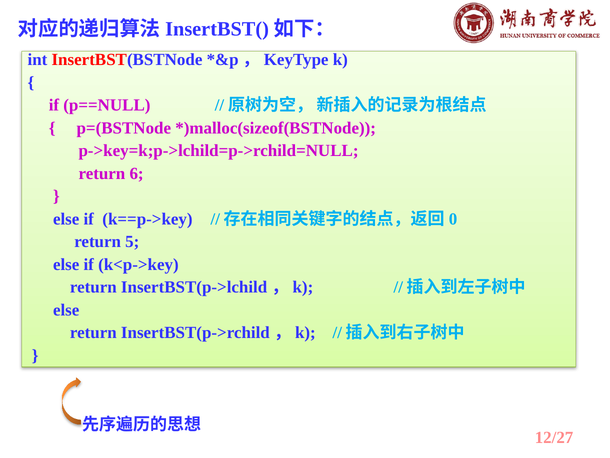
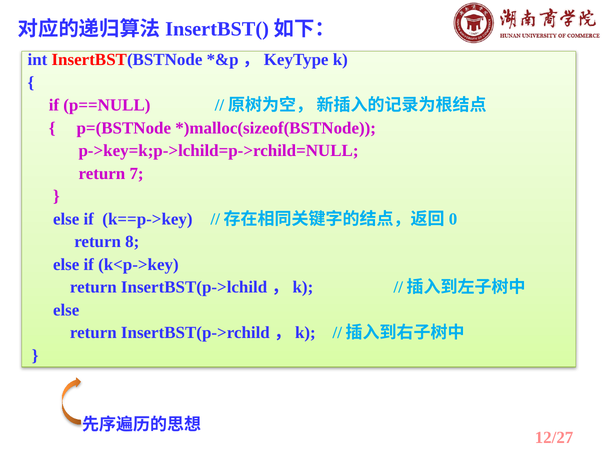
6: 6 -> 7 (137, 173)
5: 5 -> 8 (132, 242)
